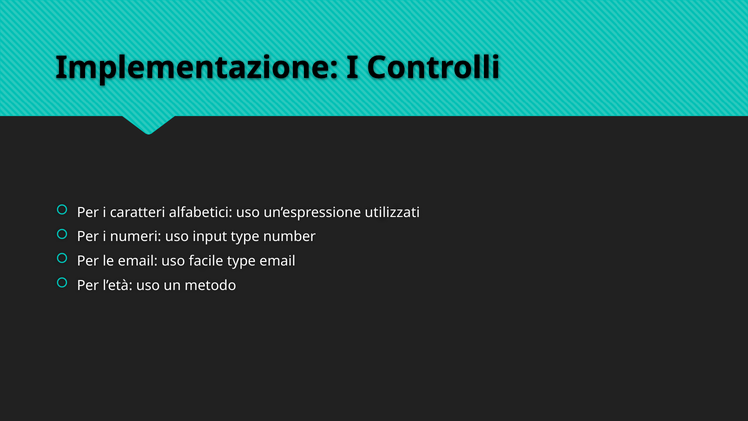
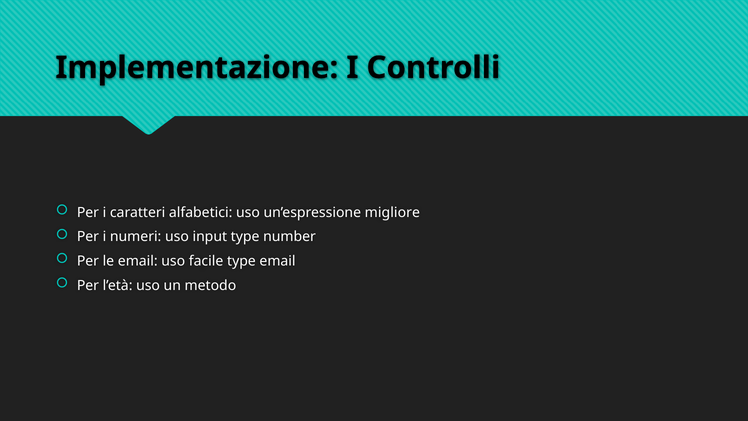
utilizzati: utilizzati -> migliore (392, 212)
